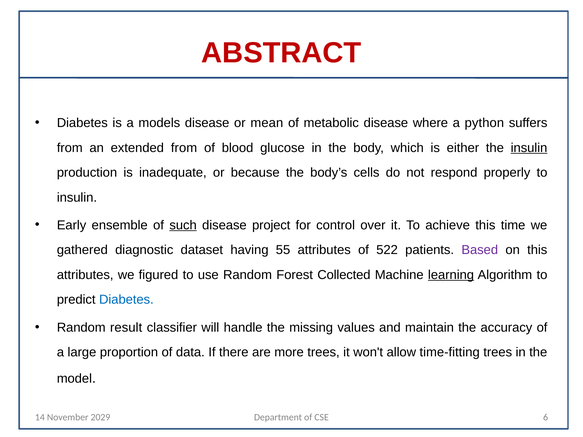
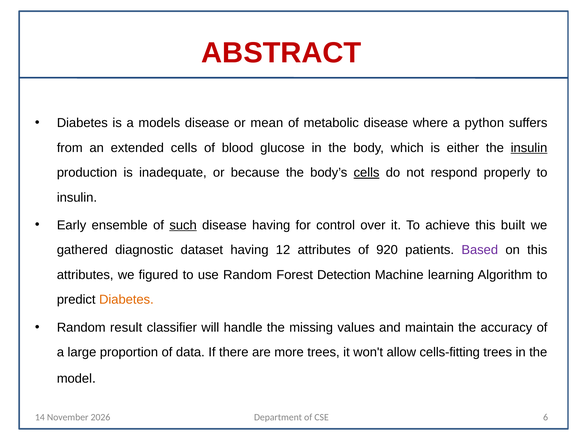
extended from: from -> cells (184, 148)
cells underline: none -> present (367, 173)
disease project: project -> having (271, 225)
time: time -> built (513, 225)
55: 55 -> 12 (283, 250)
522: 522 -> 920 (387, 250)
Collected: Collected -> Detection (344, 275)
learning underline: present -> none (451, 275)
Diabetes colour: blue -> orange (126, 300)
time-fitting: time-fitting -> cells-fitting (450, 353)
2029: 2029 -> 2026 (100, 418)
